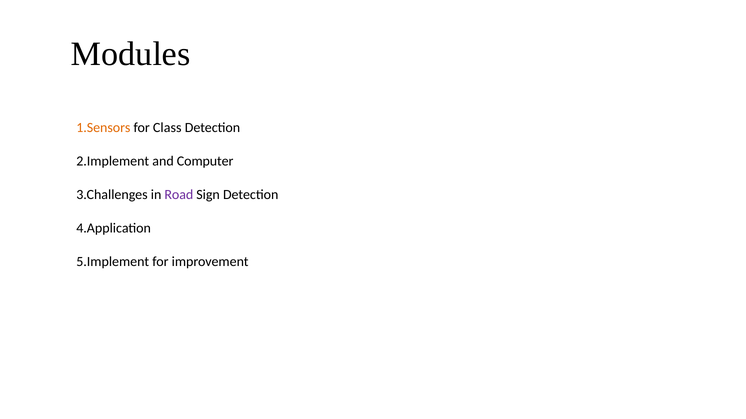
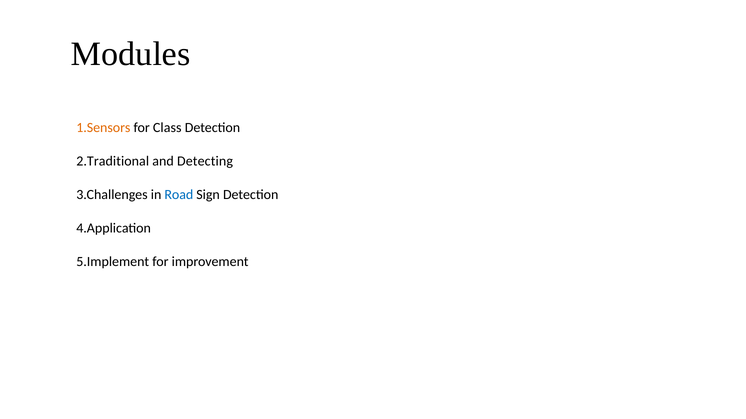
2.Implement: 2.Implement -> 2.Traditional (113, 161)
Computer: Computer -> Detecting (205, 161)
Road colour: purple -> blue (179, 195)
